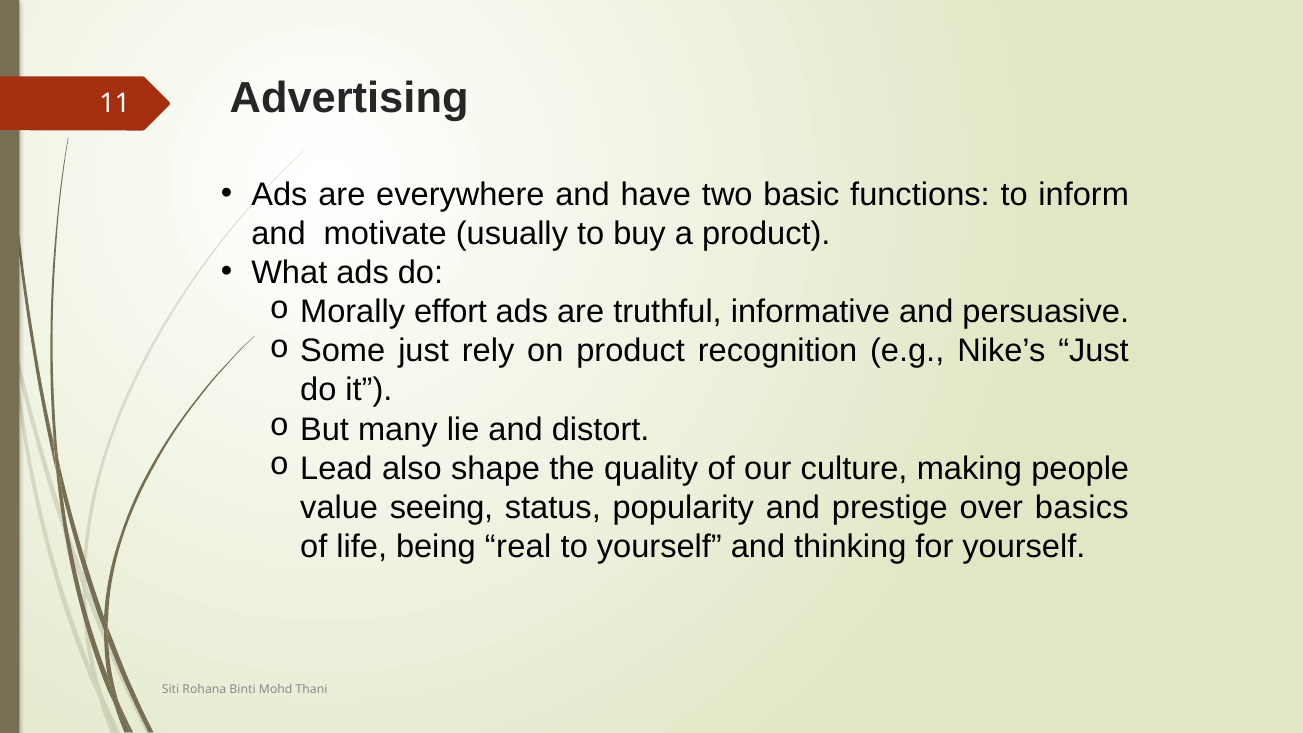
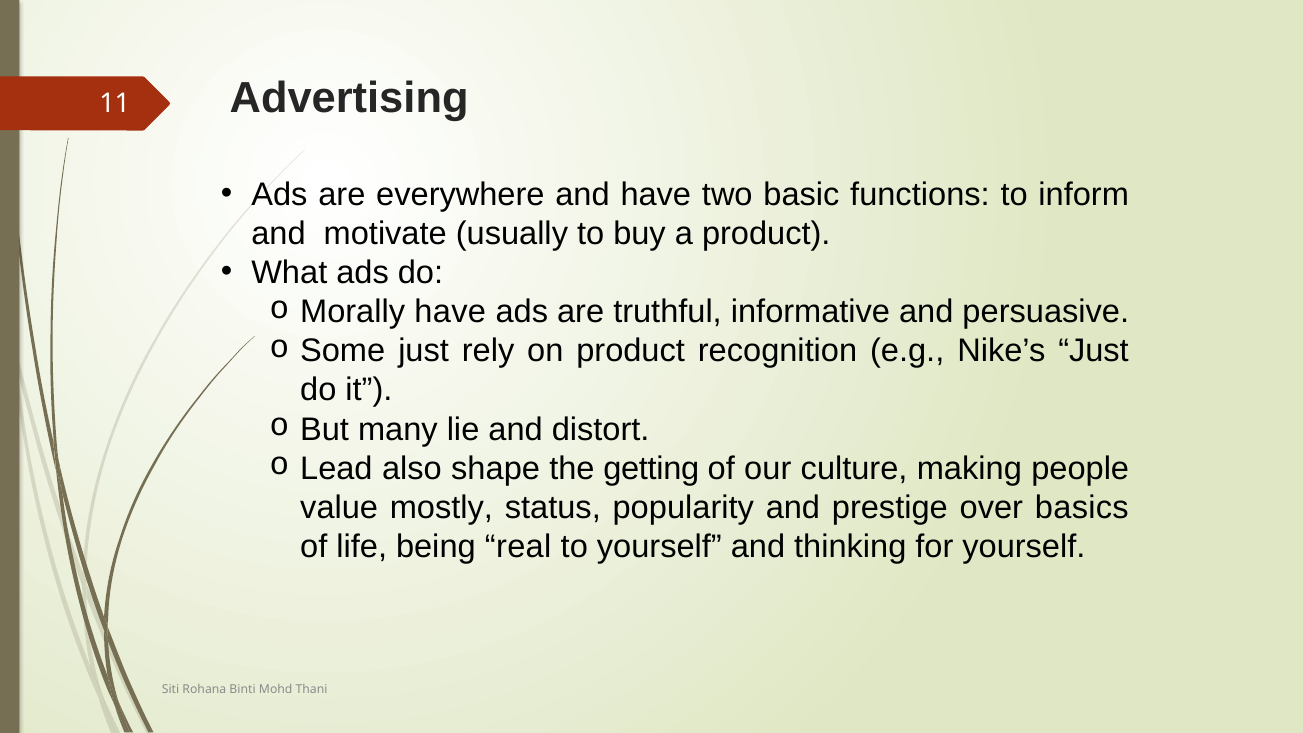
Morally effort: effort -> have (450, 312)
quality: quality -> getting (651, 468)
seeing: seeing -> mostly (441, 507)
